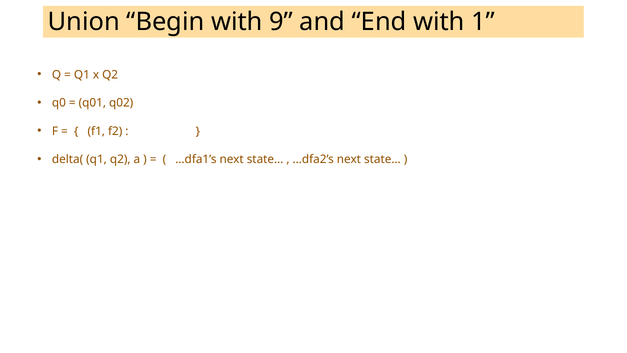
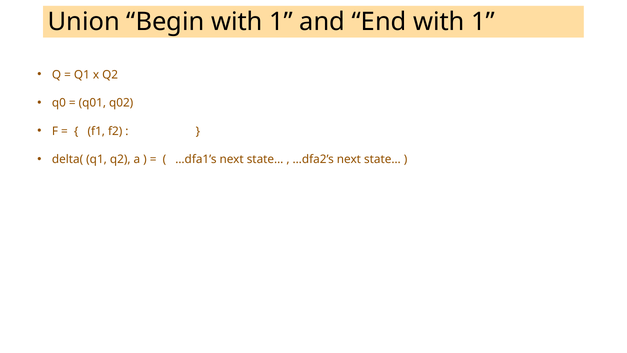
Begin with 9: 9 -> 1 (281, 22)
